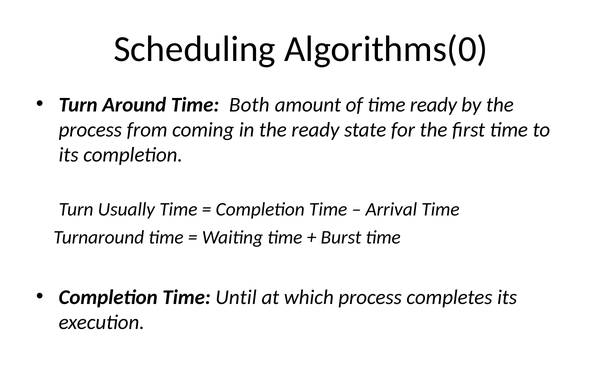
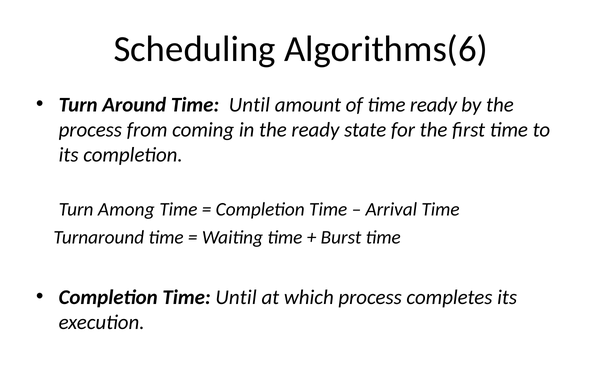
Algorithms(0: Algorithms(0 -> Algorithms(6 (386, 49)
Around Time Both: Both -> Until (249, 105)
Usually: Usually -> Among (126, 209)
